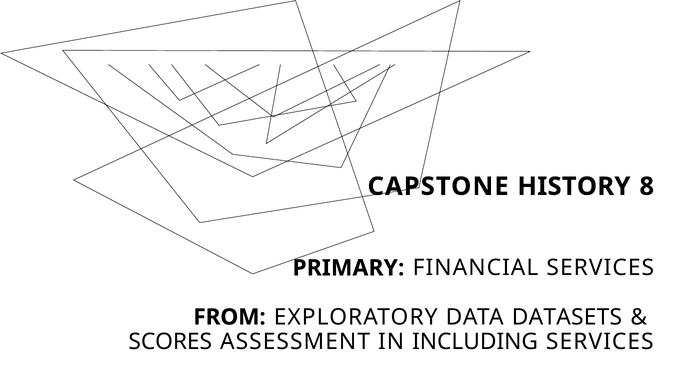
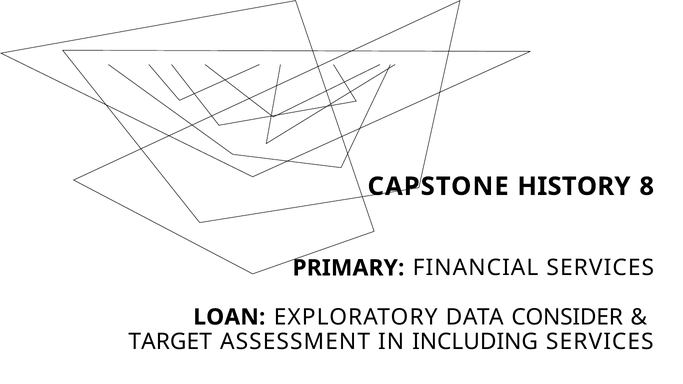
FROM: FROM -> LOAN (229, 317)
DATASETS: DATASETS -> CONSIDER (567, 317)
SCORES: SCORES -> TARGET (170, 342)
